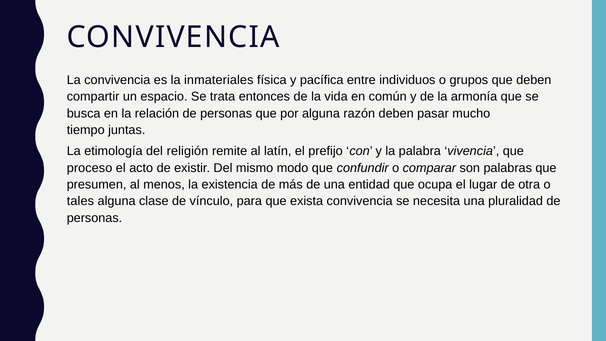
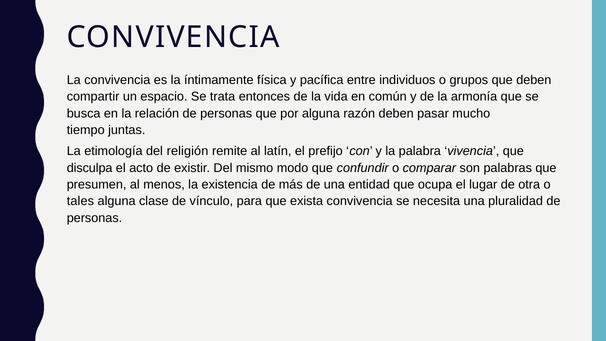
inmateriales: inmateriales -> íntimamente (219, 80)
proceso: proceso -> disculpa (90, 168)
